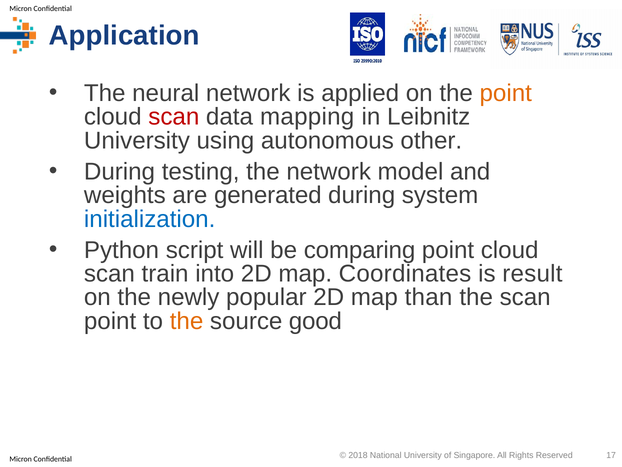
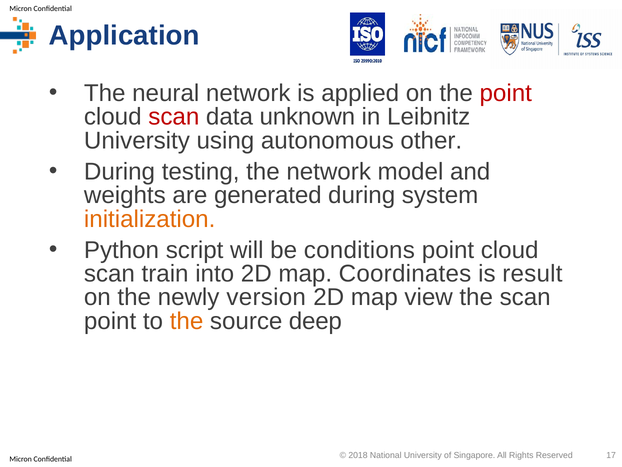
point colour: orange -> red (506, 93)
mapping: mapping -> unknown (307, 117)
initialization colour: blue -> orange (150, 219)
comparing: comparing -> conditions (359, 250)
popular: popular -> version (266, 297)
than: than -> view (429, 297)
good: good -> deep (315, 321)
